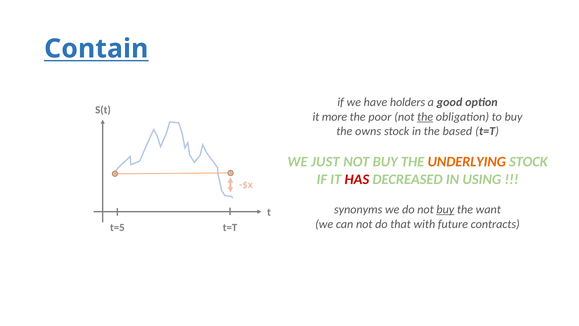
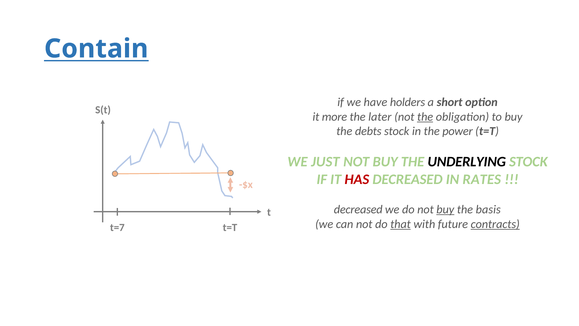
good: good -> short (450, 102)
poor: poor -> later (380, 117)
owns: owns -> debts (368, 131)
based: based -> power (458, 131)
UNDERLYING colour: orange -> black (467, 162)
USING: USING -> RATES (482, 179)
synonyms: synonyms -> decreased (358, 209)
want: want -> basis (488, 209)
that underline: none -> present (401, 224)
contracts underline: none -> present (495, 224)
t=5: t=5 -> t=7 (117, 227)
